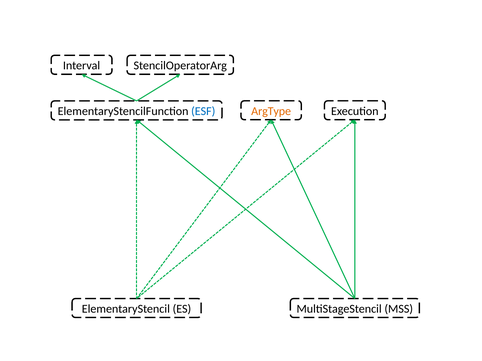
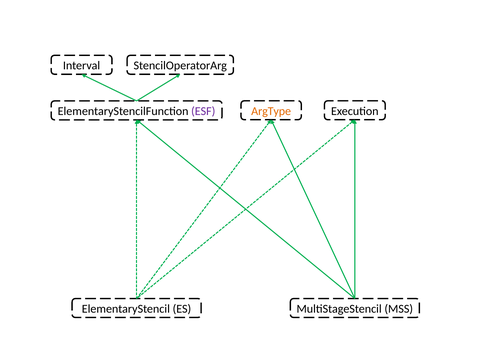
ESF colour: blue -> purple (203, 111)
